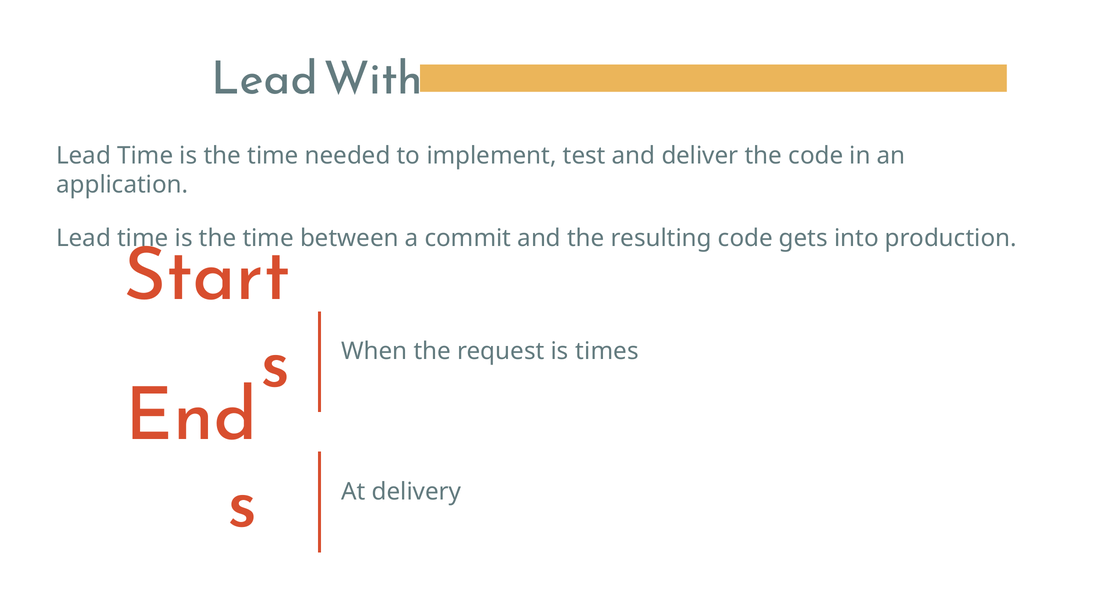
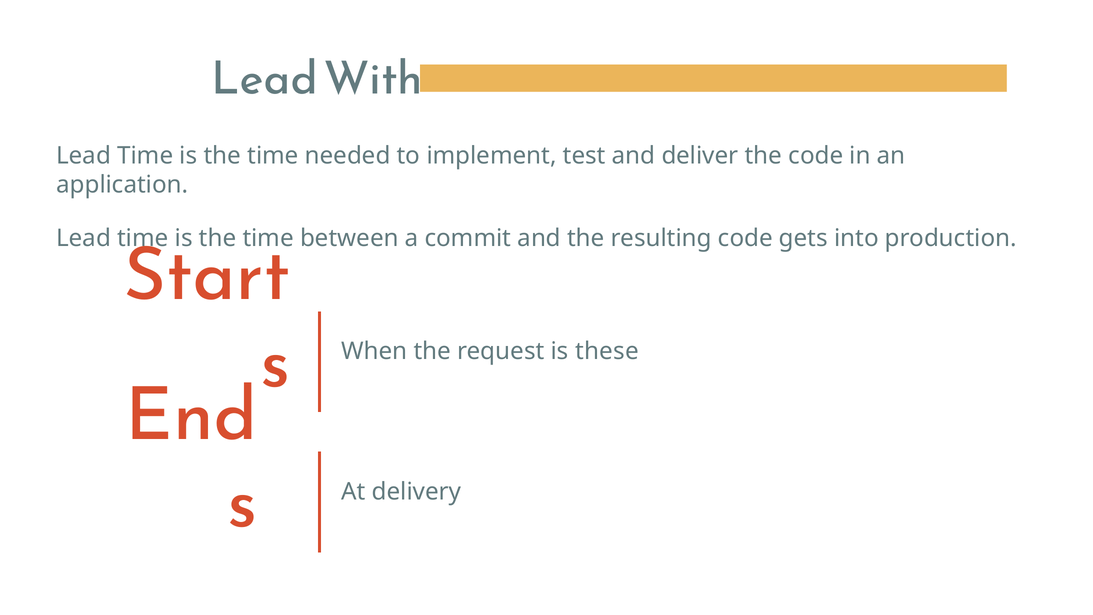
times: times -> these (607, 351)
